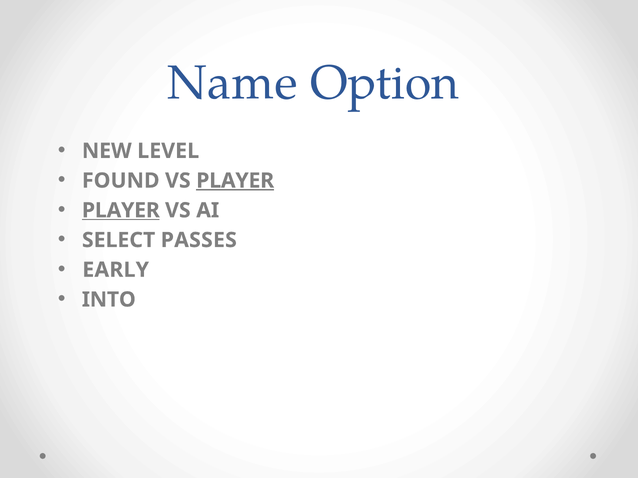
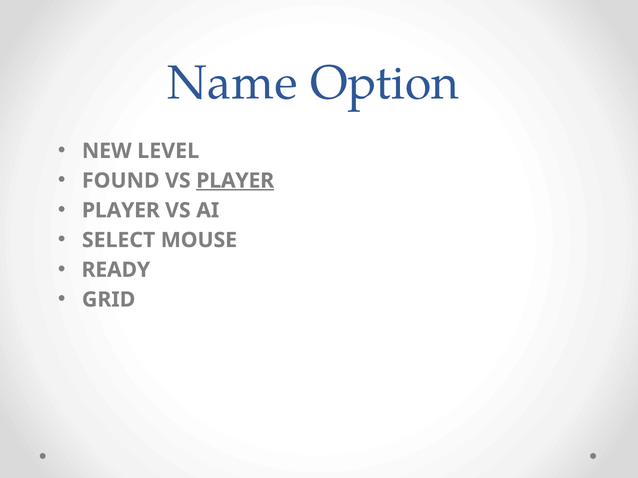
PLAYER underline: present -> none (121, 211)
PASSES: PASSES -> MOUSE (199, 240)
EARLY: EARLY -> READY (116, 270)
INTO: INTO -> GRID (109, 300)
